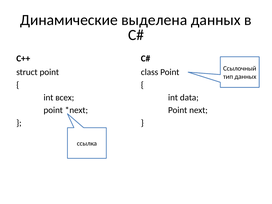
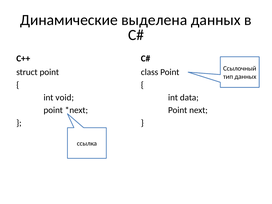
всех: всех -> void (65, 98)
